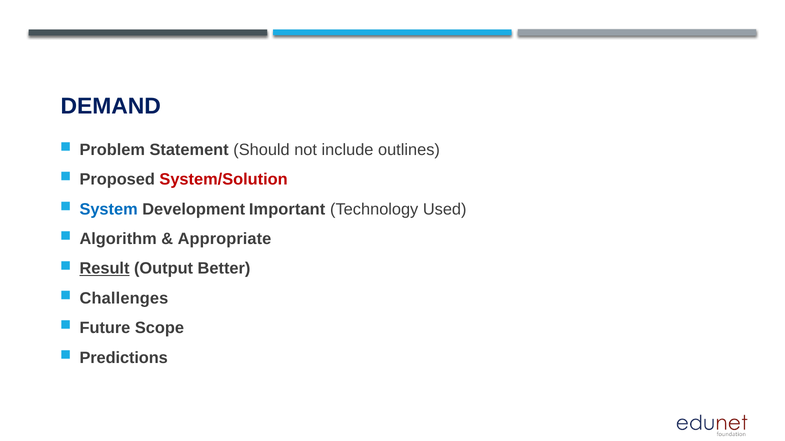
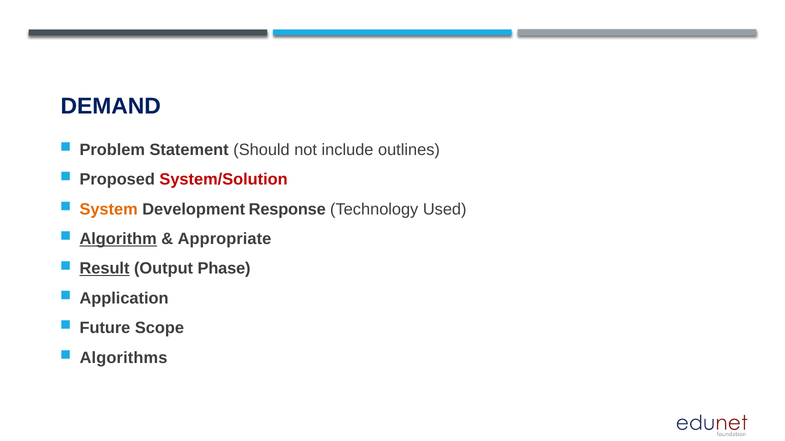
System colour: blue -> orange (109, 209)
Important: Important -> Response (287, 209)
Algorithm underline: none -> present (118, 239)
Better: Better -> Phase (224, 269)
Challenges: Challenges -> Application (124, 299)
Predictions: Predictions -> Algorithms (124, 358)
